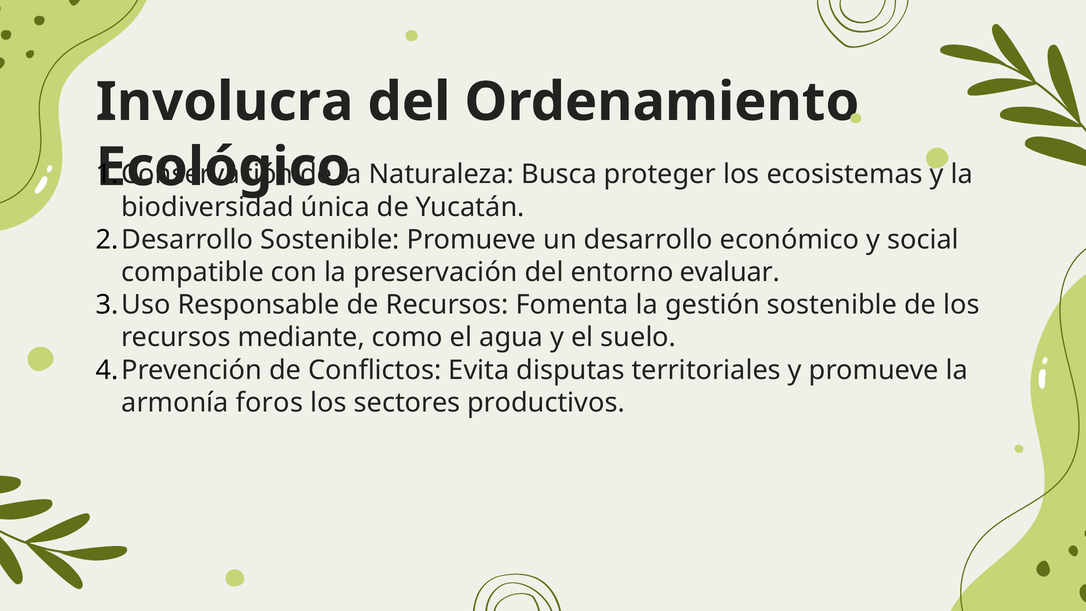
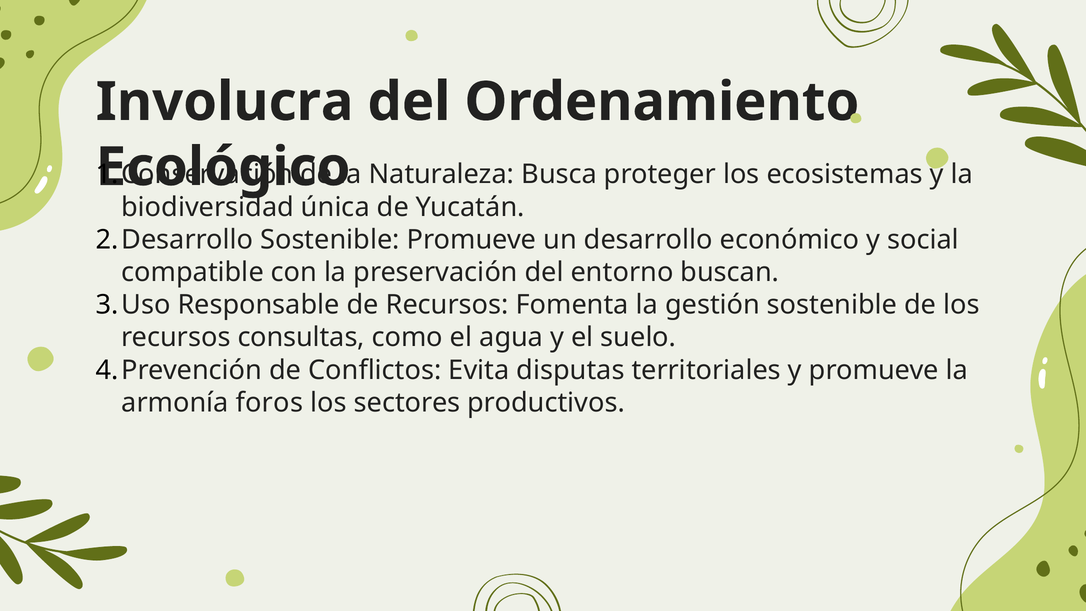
evaluar: evaluar -> buscan (730, 272)
mediante: mediante -> consultas (301, 337)
